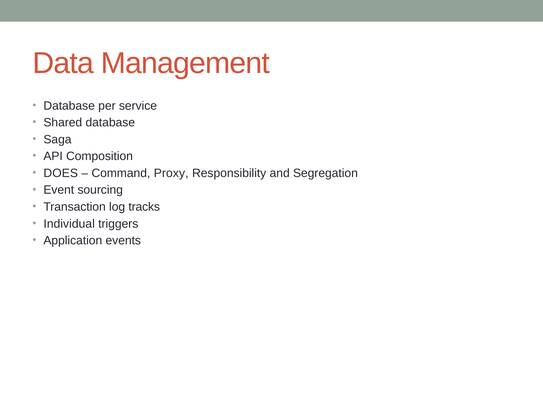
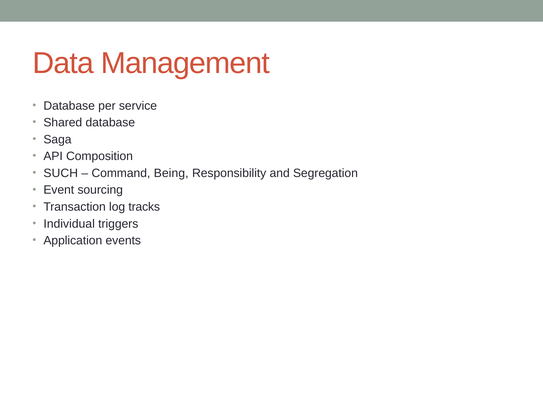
DOES: DOES -> SUCH (61, 173)
Proxy: Proxy -> Being (171, 173)
